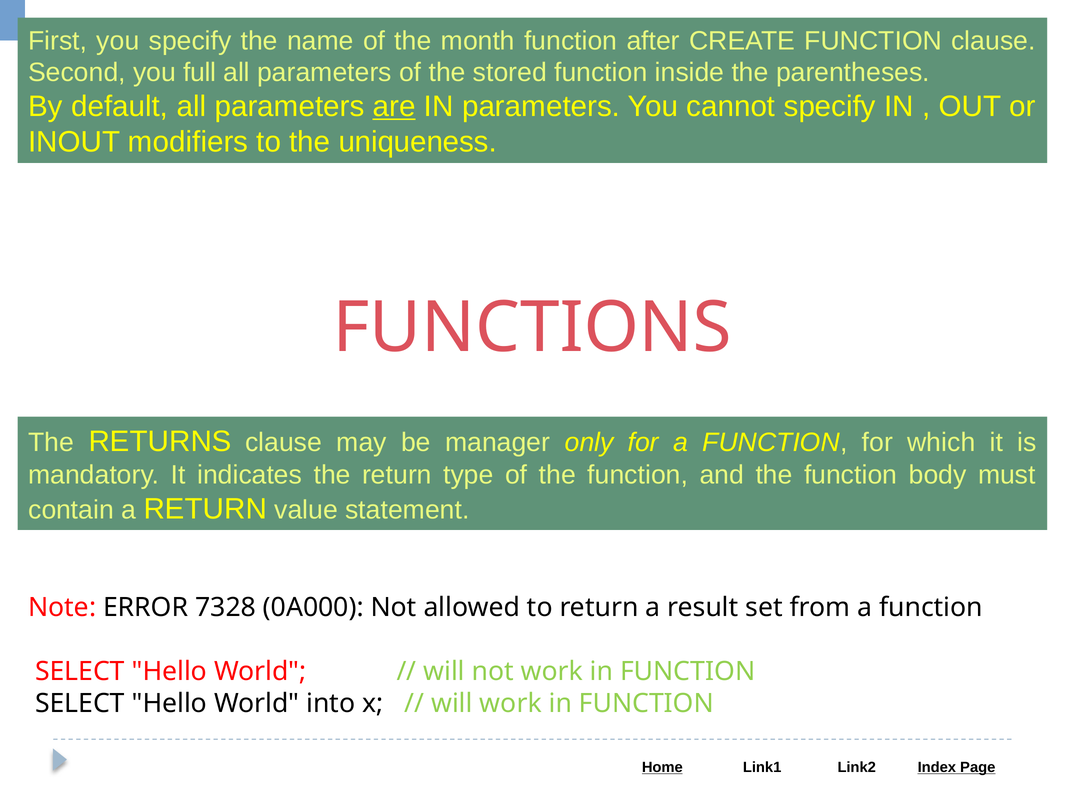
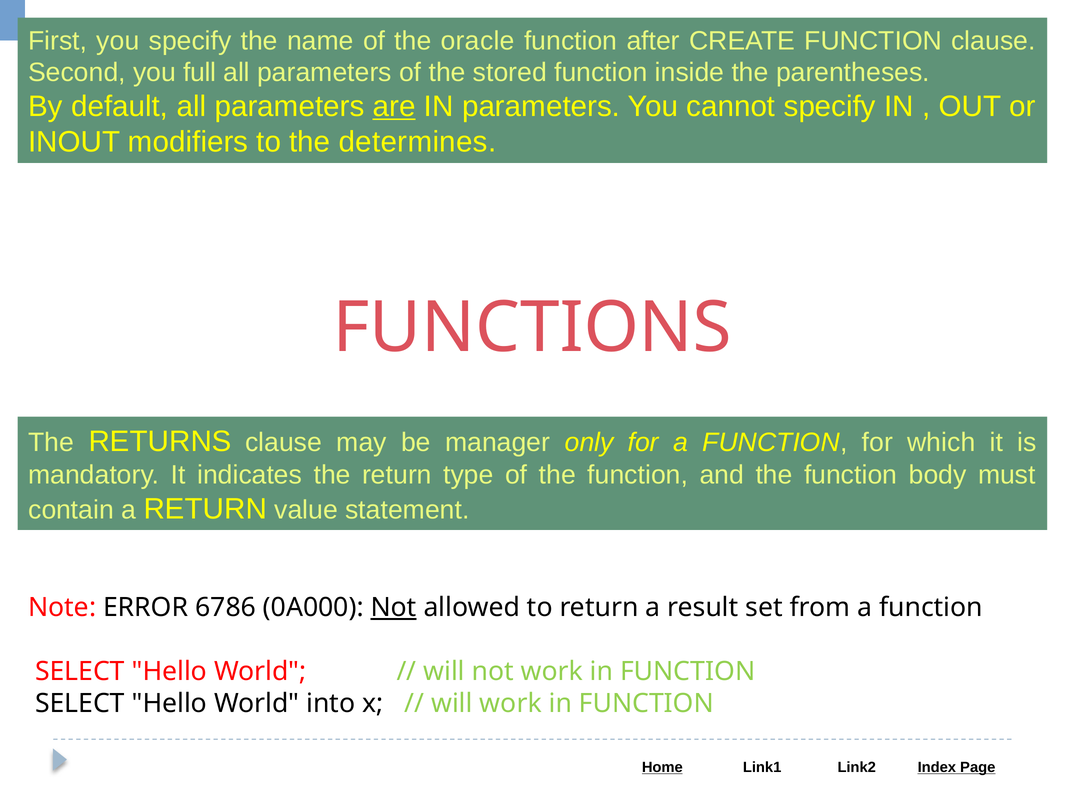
month: month -> oracle (478, 41)
uniqueness: uniqueness -> determines (417, 142)
7328: 7328 -> 6786 (226, 608)
Not underline: none -> present (394, 608)
